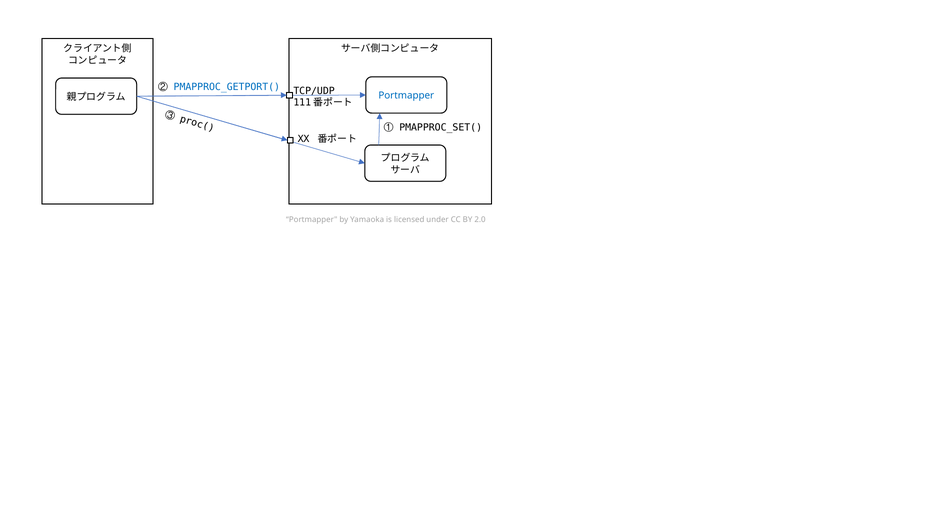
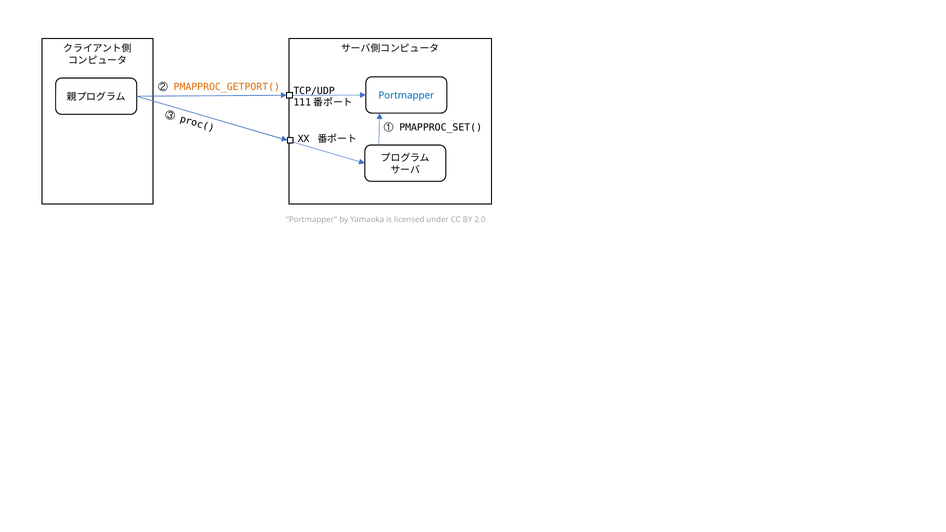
PMAPPROC_GETPORT( colour: blue -> orange (227, 87)
